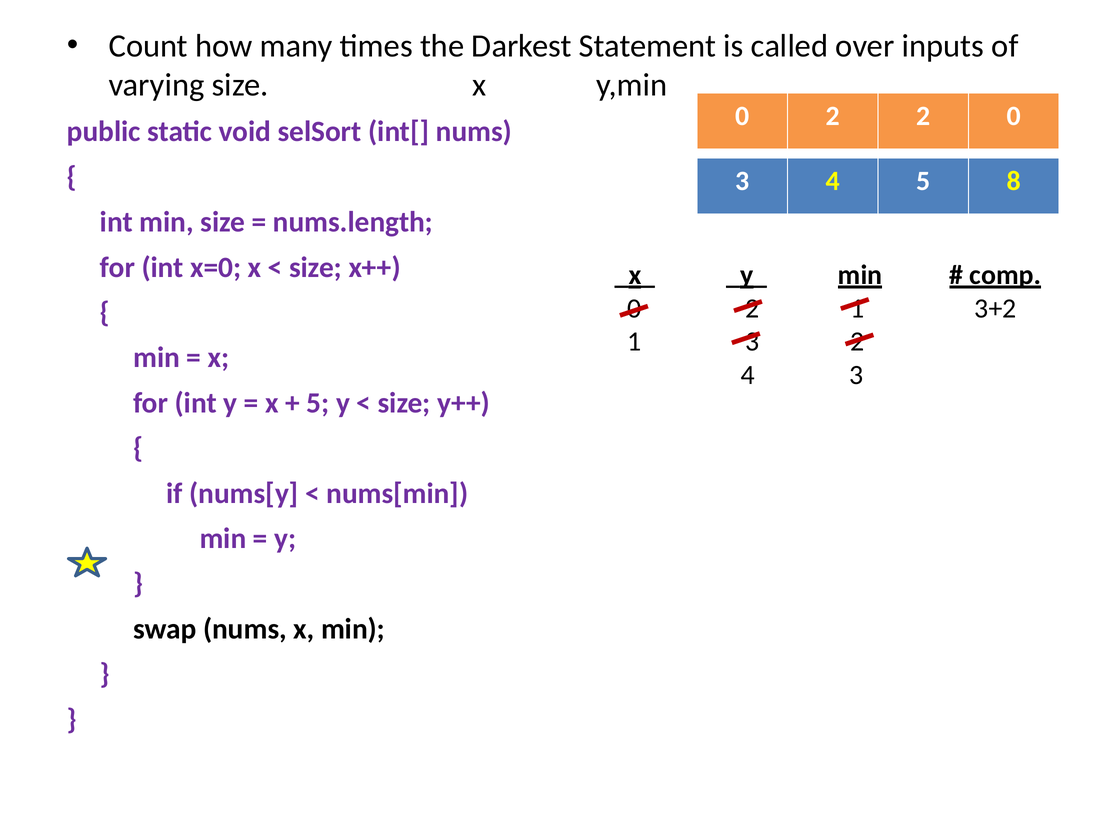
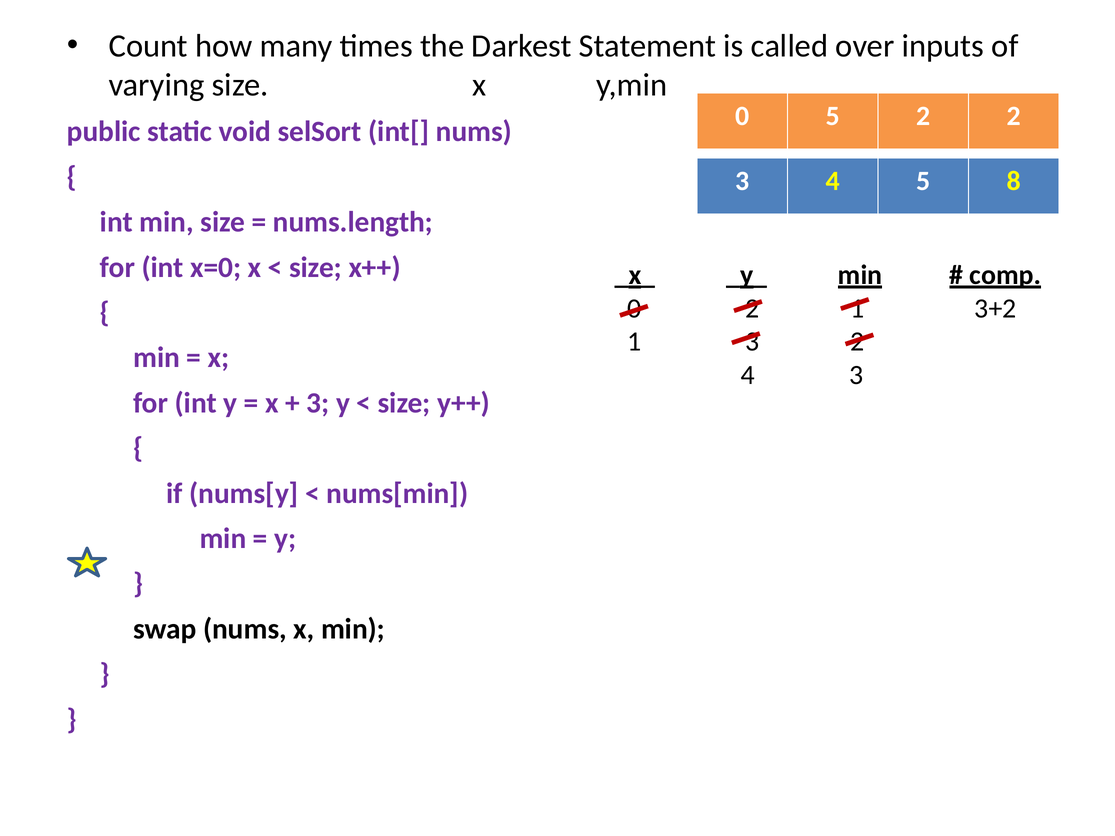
2: 2 -> 5 (833, 116)
2 0: 0 -> 2 (1014, 116)
5: 5 -> 3 (318, 403)
